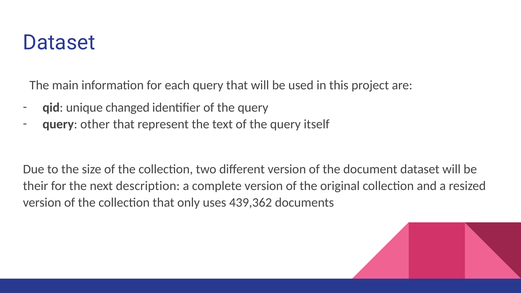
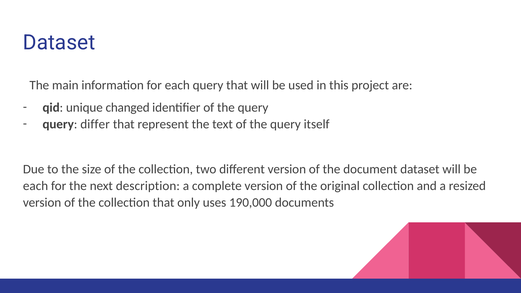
other: other -> differ (95, 124)
their: their -> each (36, 186)
439,362: 439,362 -> 190,000 (251, 203)
